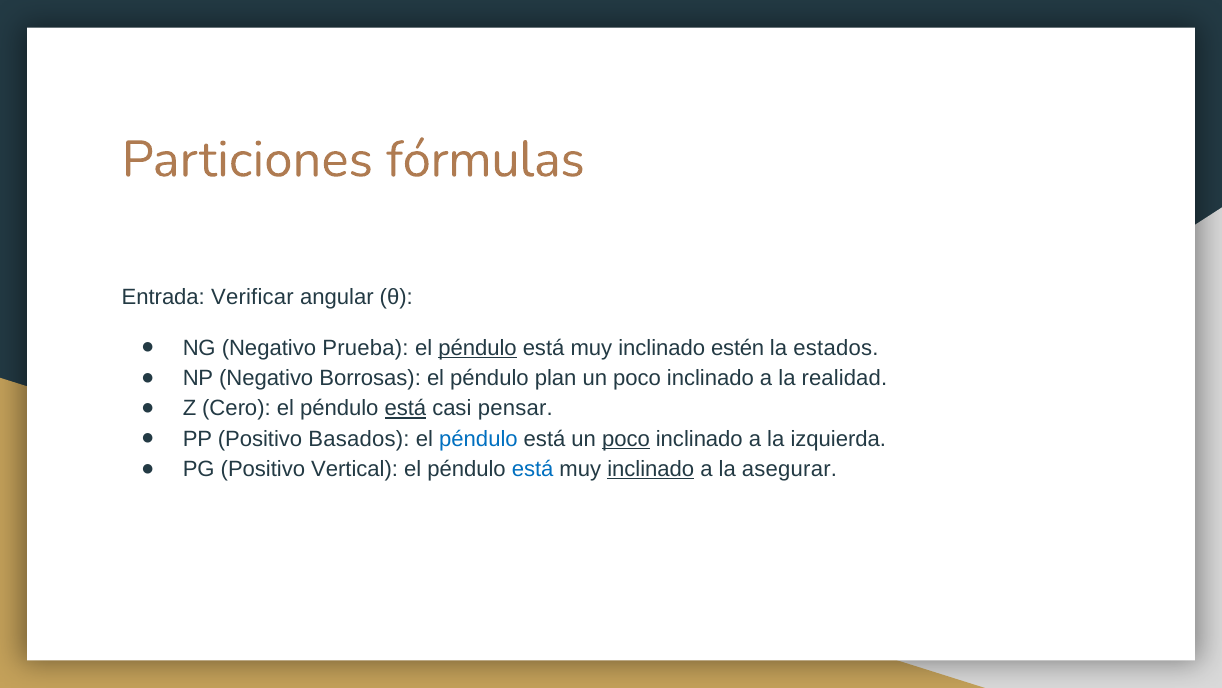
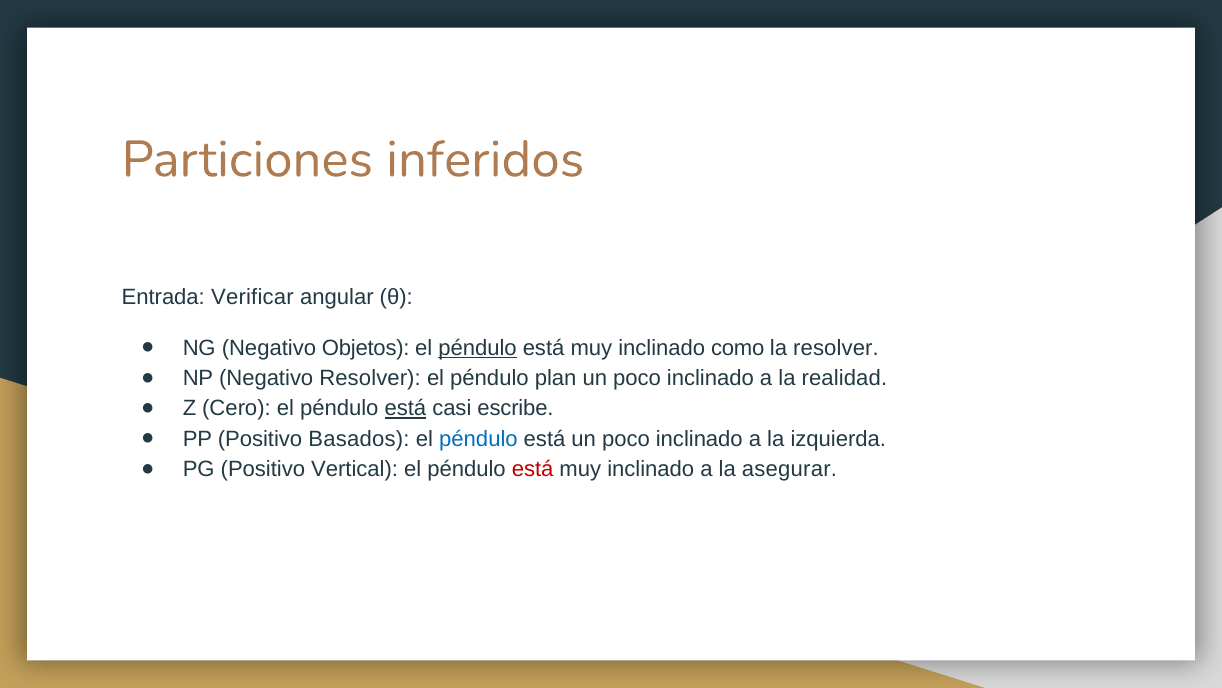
fórmulas: fórmulas -> inferidos (485, 159)
Prueba: Prueba -> Objetos (366, 348)
estén: estén -> como (738, 348)
la estados: estados -> resolver (836, 348)
Negativo Borrosas: Borrosas -> Resolver (370, 378)
pensar: pensar -> escribe (515, 408)
poco underline: present -> none (626, 439)
está colour: blue -> red (533, 469)
inclinado underline: present -> none (651, 469)
